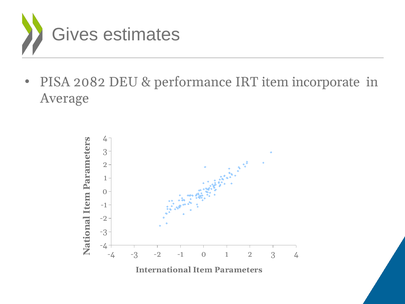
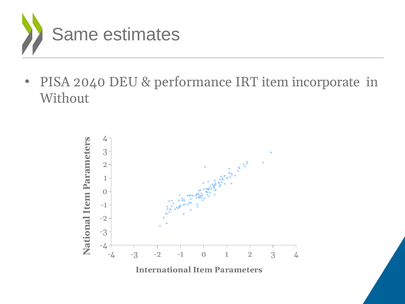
Gives: Gives -> Same (75, 34)
2082: 2082 -> 2040 (89, 82)
Average: Average -> Without (65, 98)
